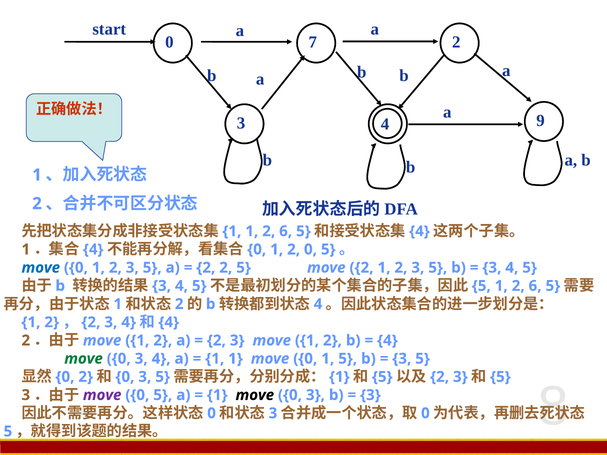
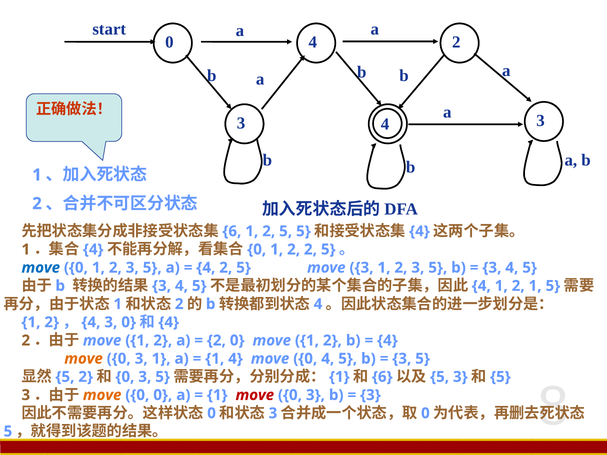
7: 7 -> 4 (313, 42)
9: 9 -> 3 (541, 121)
1: 1 -> 6 (232, 231)
6: 6 -> 5 (286, 231)
2 0: 0 -> 2 (310, 250)
2: 2 -> 4 (206, 268)
move 2: 2 -> 3 (362, 268)
5: 5 -> 4 (481, 286)
6: 6 -> 1 (535, 286)
2: 2 -> 4 (91, 322)
4: 4 -> 0 (129, 322)
3: 3 -> 0 (237, 341)
move colour: green -> orange (84, 359)
0 3 4: 4 -> 1 (161, 359)
1: 1 -> 4 (235, 359)
1: 1 -> 4 (328, 359)
0: 0 -> 5 (65, 377)
5: 5 -> 6 (382, 377)
2: 2 -> 5 (440, 377)
move colour: purple -> orange (102, 395)
5: 5 -> 0 (163, 395)
move colour: black -> red (255, 395)
